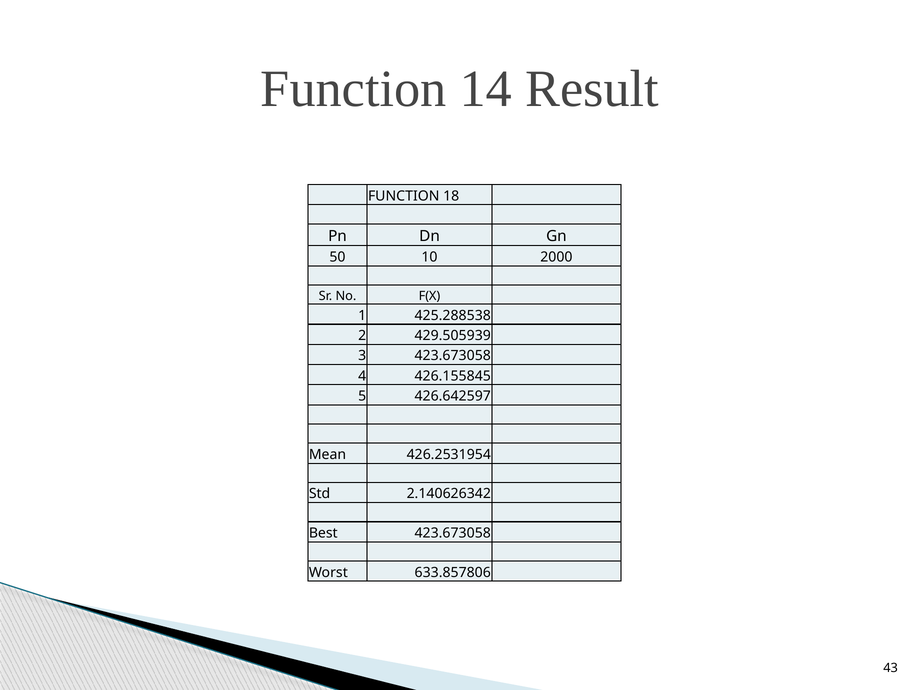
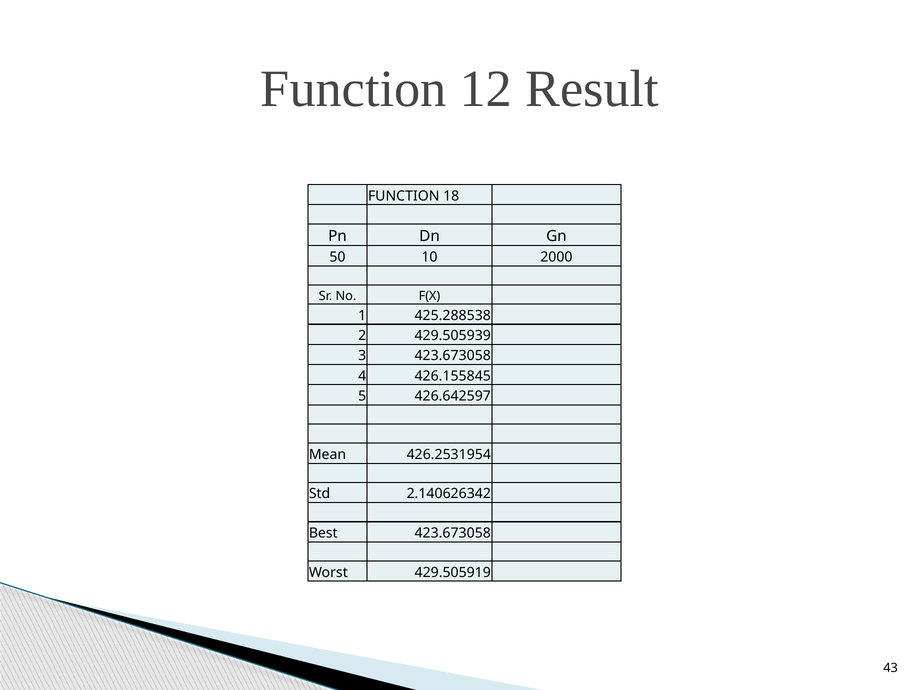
14: 14 -> 12 (486, 89)
633.857806: 633.857806 -> 429.505919 (453, 572)
